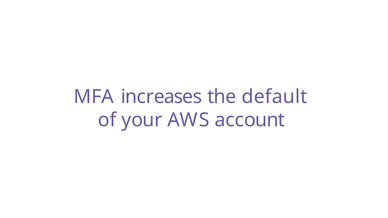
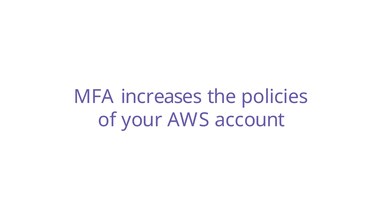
default: default -> policies (275, 97)
